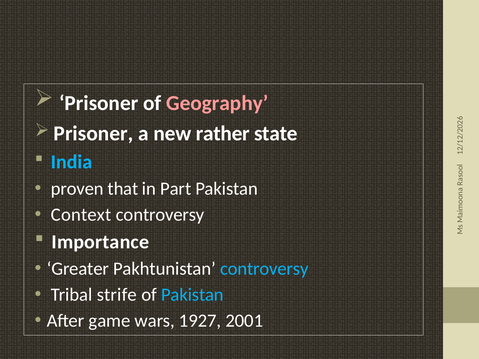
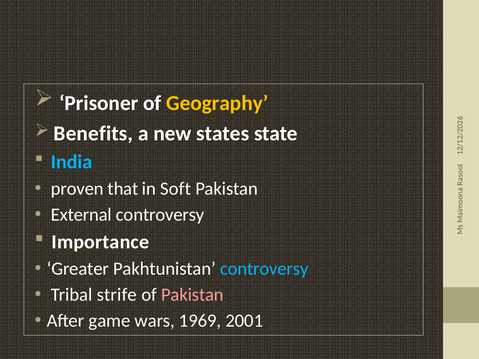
Geography colour: pink -> yellow (217, 103)
Prisoner: Prisoner -> Benefits (93, 134)
rather: rather -> states (223, 134)
Part: Part -> Soft (176, 189)
Context: Context -> External (81, 215)
Pakistan colour: light blue -> pink (192, 295)
1927: 1927 -> 1969 (200, 321)
